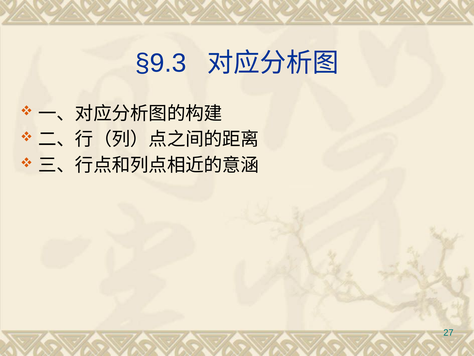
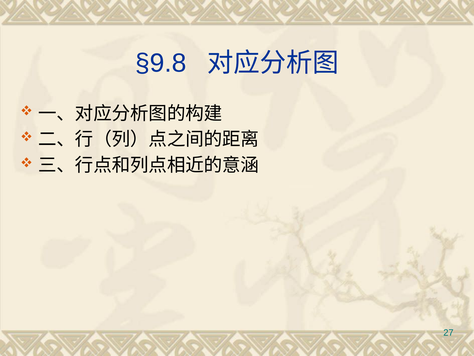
§9.3: §9.3 -> §9.8 (161, 63)
